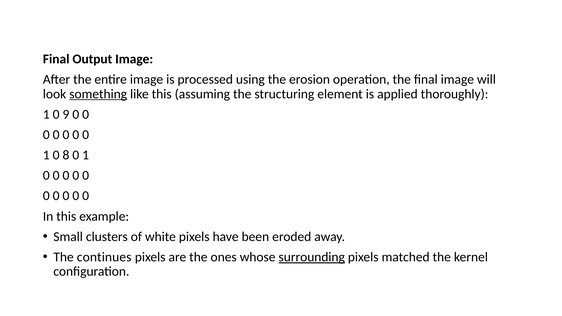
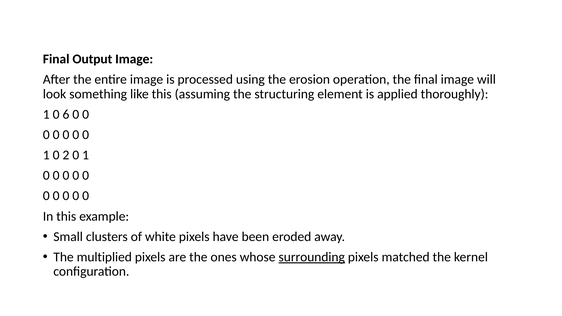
something underline: present -> none (98, 94)
9: 9 -> 6 (66, 114)
8: 8 -> 2 (66, 155)
continues: continues -> multiplied (104, 257)
